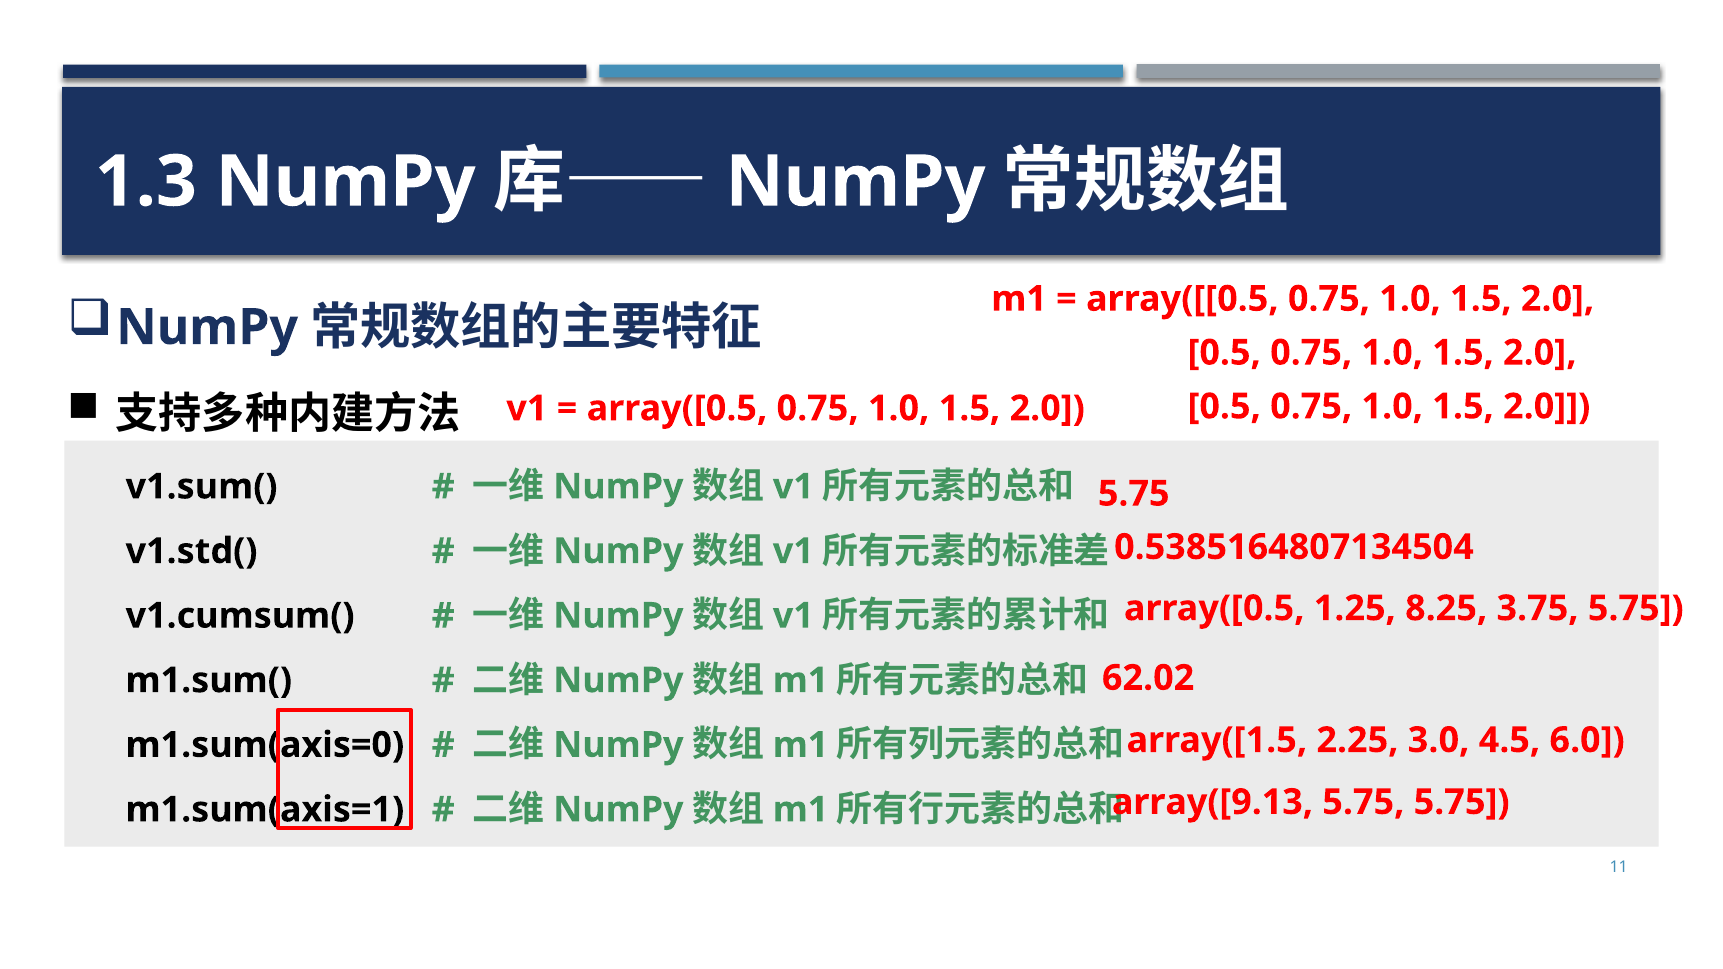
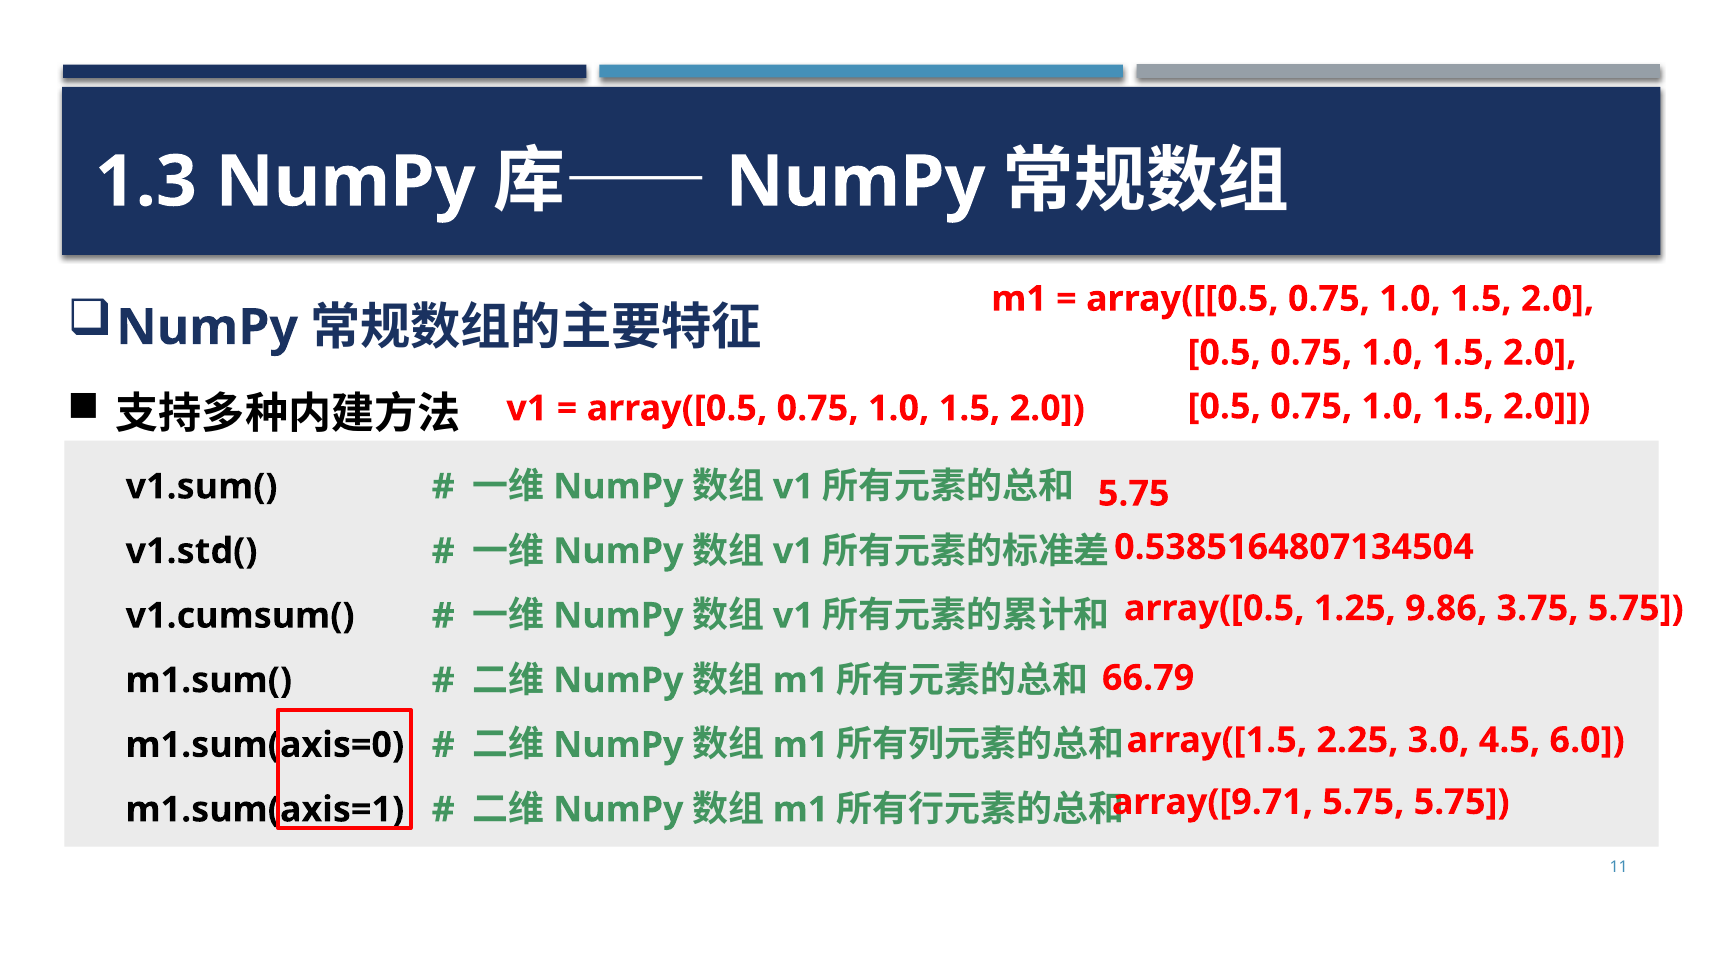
8.25: 8.25 -> 9.86 (1446, 608)
62.02: 62.02 -> 66.79 (1148, 678)
array([9.13: array([9.13 -> array([9.71 (1212, 802)
